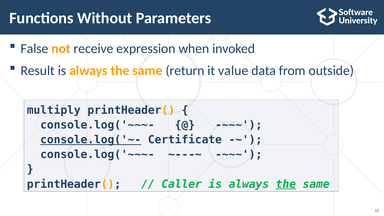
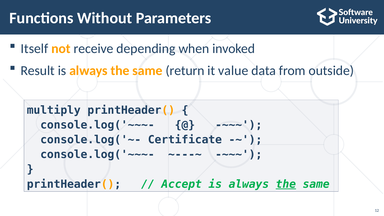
False: False -> Itself (35, 49)
expression: expression -> depending (146, 49)
console.log('~- underline: present -> none (91, 140)
Caller: Caller -> Accept (182, 184)
